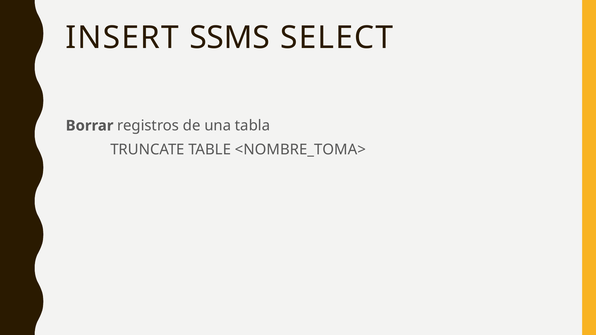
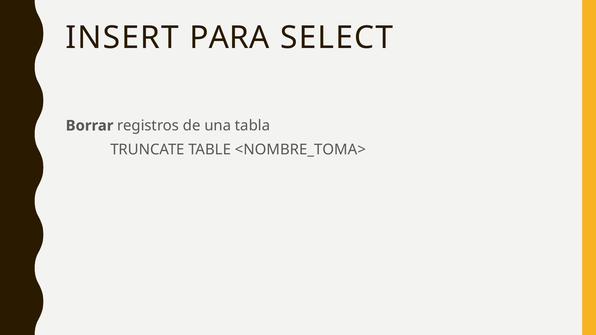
SSMS: SSMS -> PARA (229, 38)
